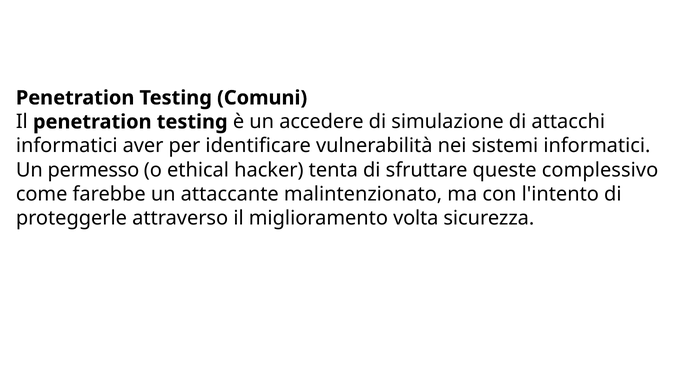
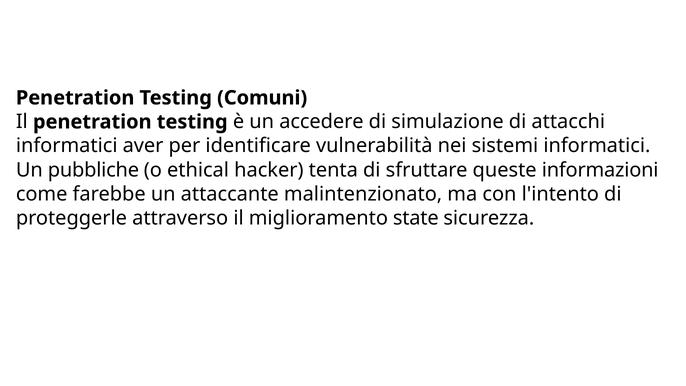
permesso: permesso -> pubbliche (93, 170)
complessivo: complessivo -> informazioni (600, 170)
volta: volta -> state (416, 218)
